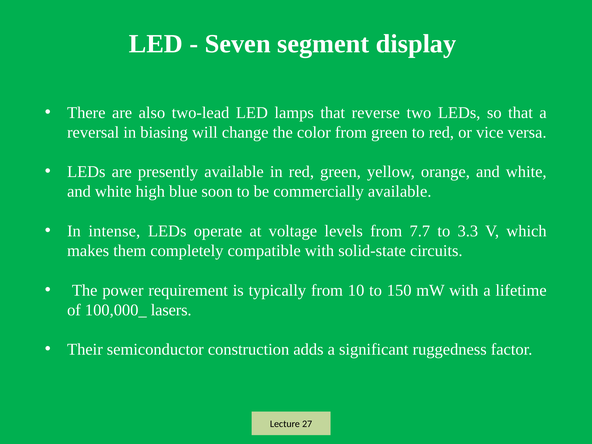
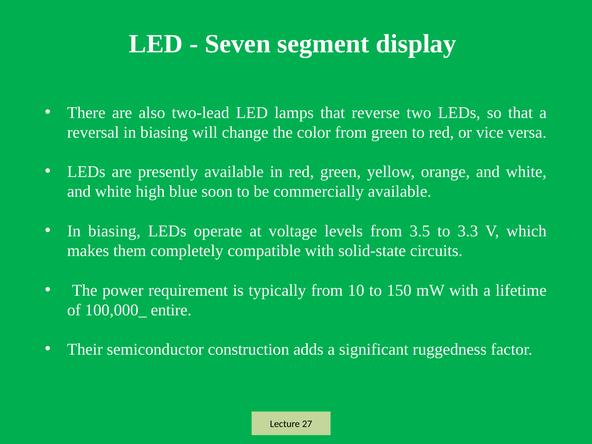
intense: intense -> biasing (114, 231)
7.7: 7.7 -> 3.5 (420, 231)
lasers: lasers -> entire (171, 310)
